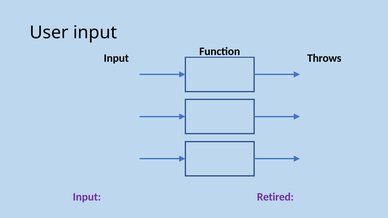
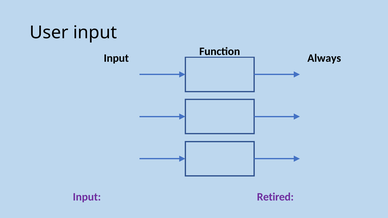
Throws: Throws -> Always (324, 58)
